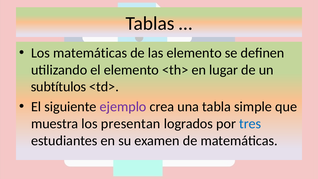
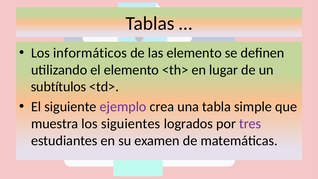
Los matemáticas: matemáticas -> informáticos (90, 53)
presentan: presentan -> siguientes (131, 124)
tres colour: blue -> purple (250, 124)
